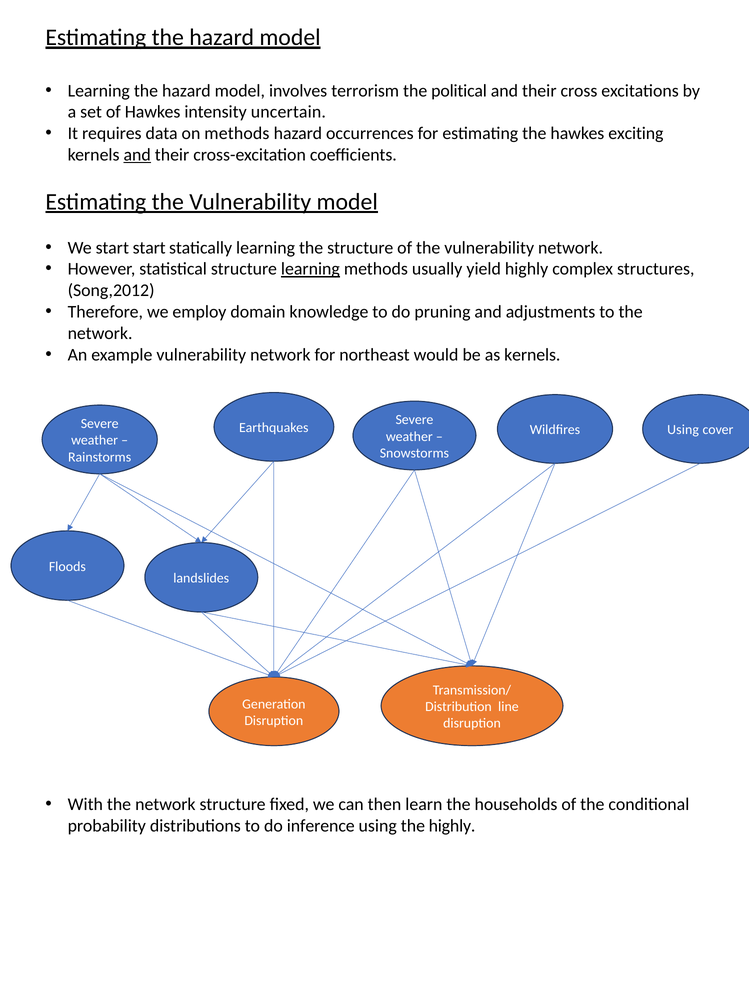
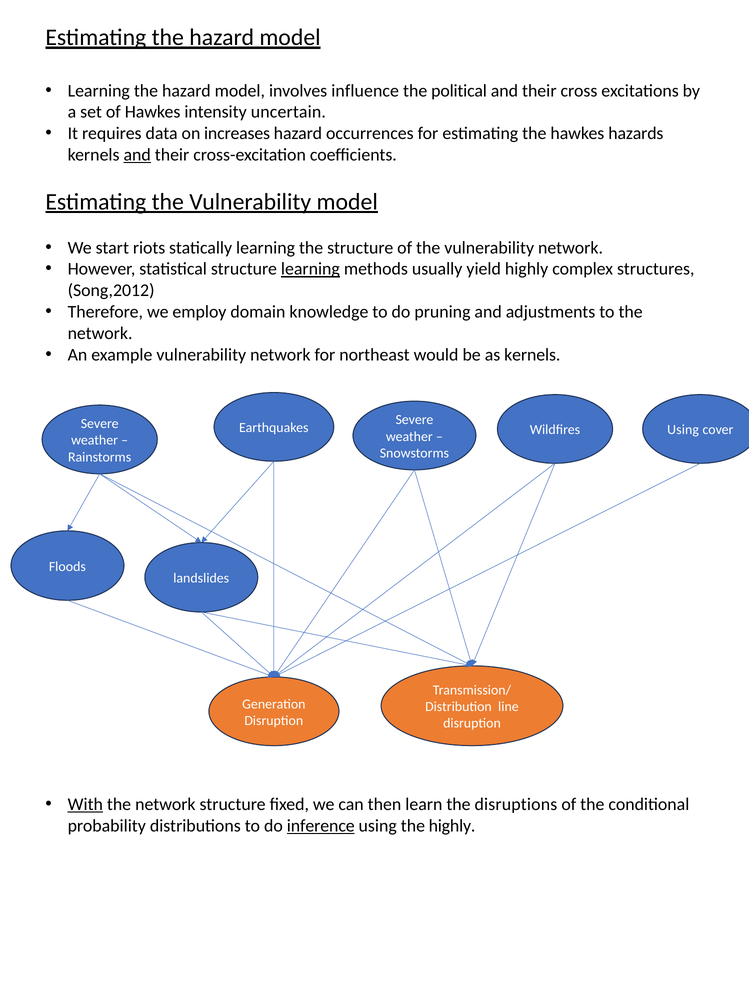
terrorism: terrorism -> influence (365, 91)
on methods: methods -> increases (237, 133)
exciting: exciting -> hazards (636, 133)
start start: start -> riots (149, 248)
With underline: none -> present (85, 804)
households: households -> disruptions (516, 804)
inference underline: none -> present (321, 825)
